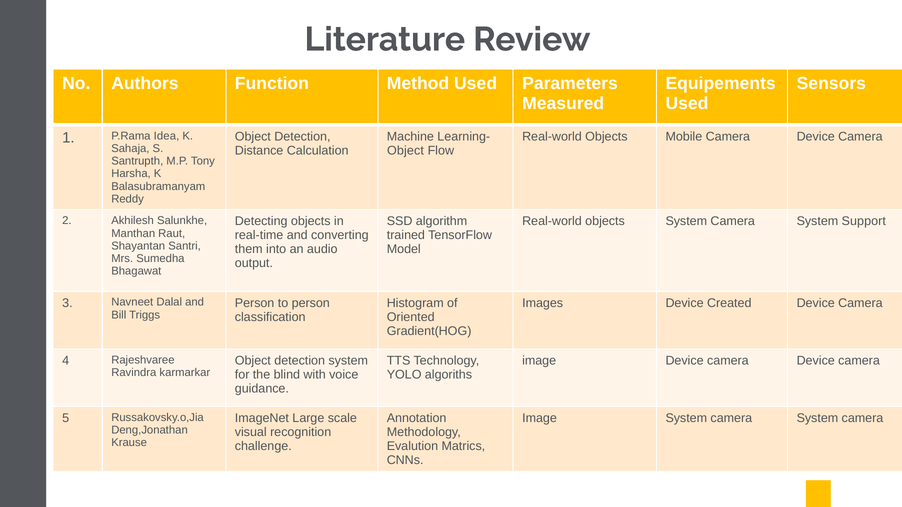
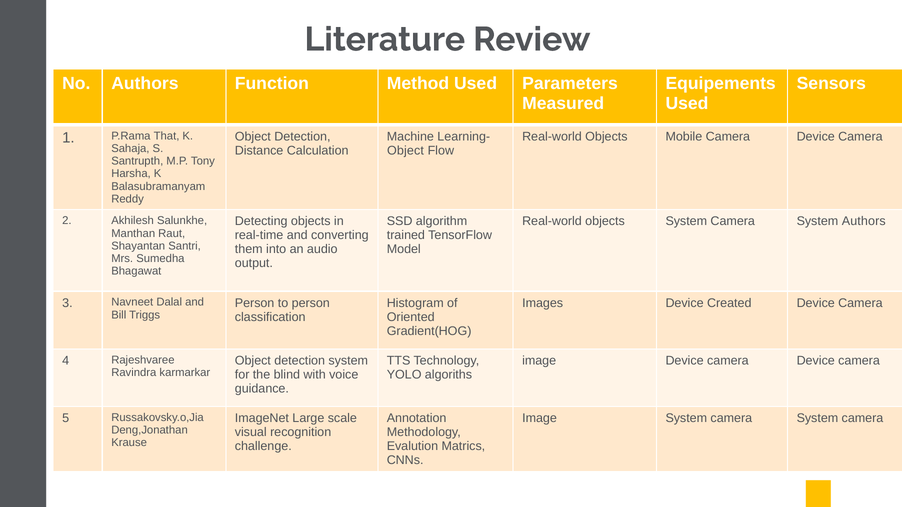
Idea: Idea -> That (167, 136)
System Support: Support -> Authors (864, 221)
